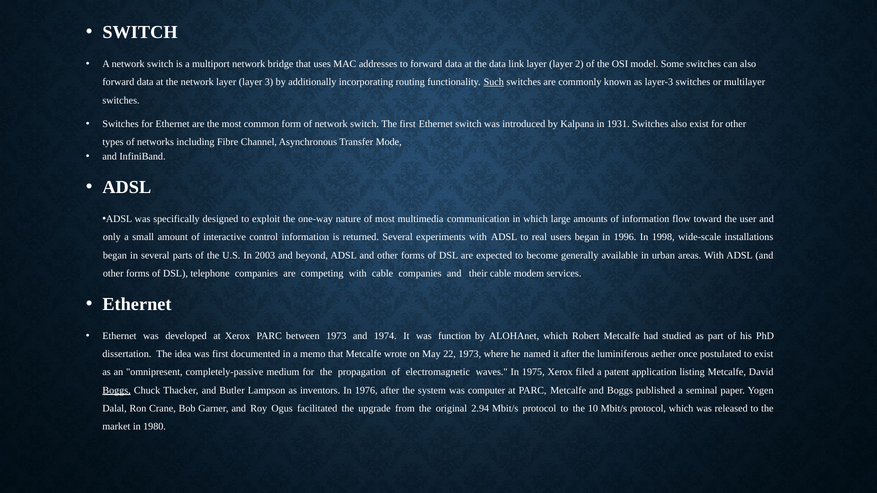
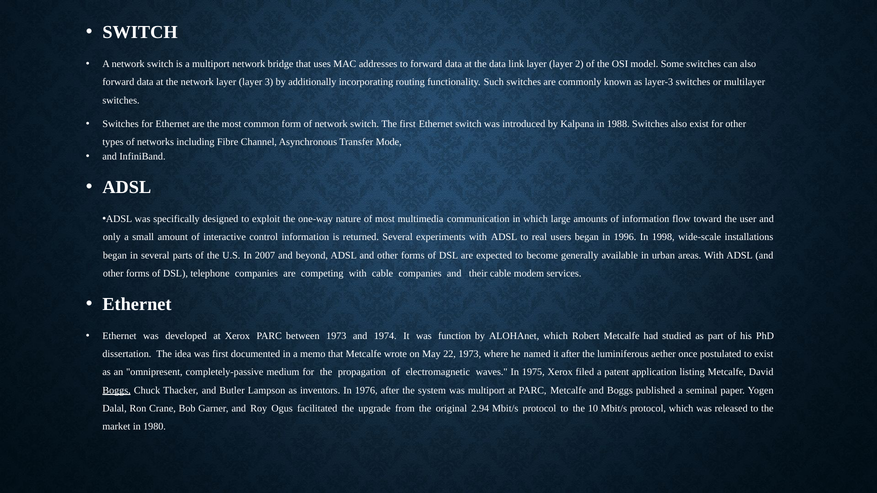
Such underline: present -> none (494, 82)
1931: 1931 -> 1988 (618, 124)
2003: 2003 -> 2007 (265, 255)
was computer: computer -> multiport (487, 390)
